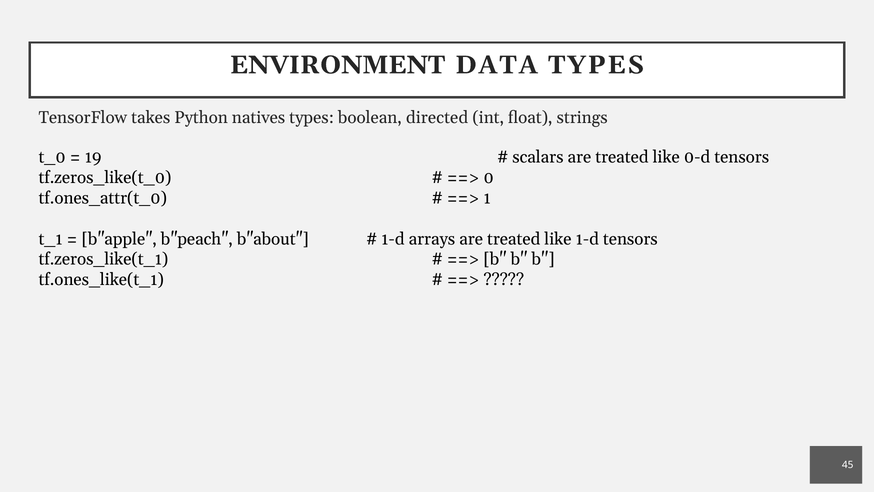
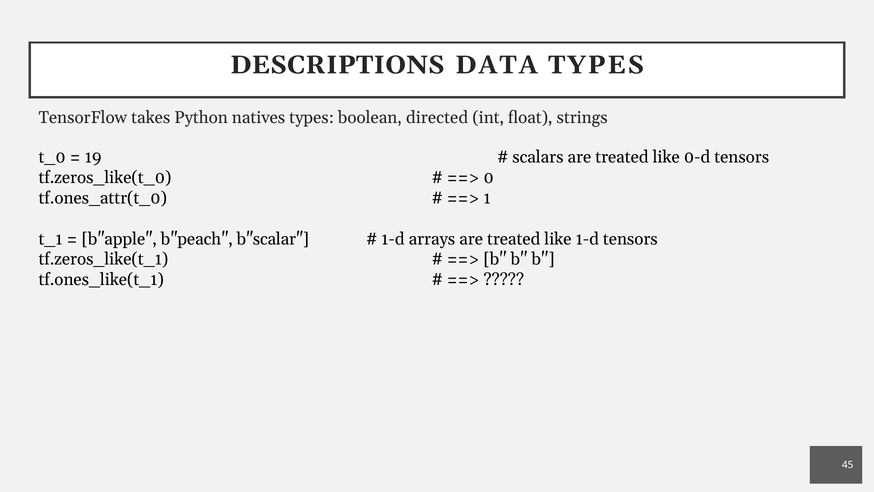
ENVIRONMENT: ENVIRONMENT -> DESCRIPTIONS (337, 65)
b"about: b"about -> b"scalar (273, 239)
